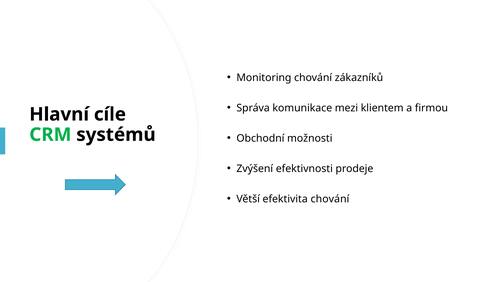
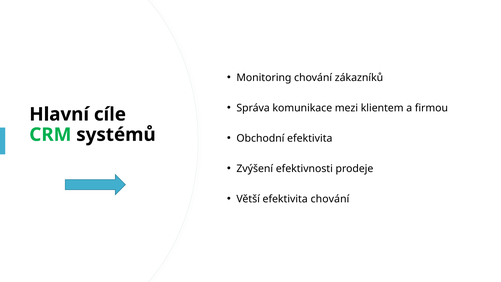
Obchodní možnosti: možnosti -> efektivita (310, 138)
